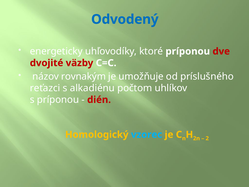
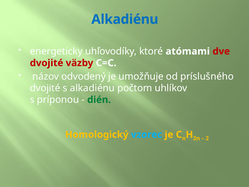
Odvodený: Odvodený -> Alkadiénu (125, 19)
ktoré príponou: príponou -> atómami (188, 51)
rovnakým: rovnakým -> odvodený (84, 76)
reťazci: reťazci -> dvojité (45, 88)
dién colour: red -> green (99, 100)
